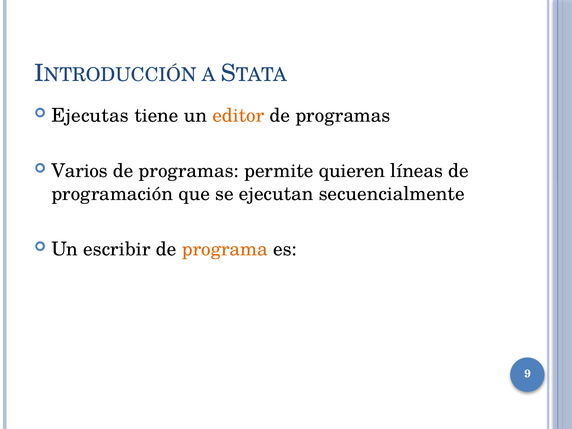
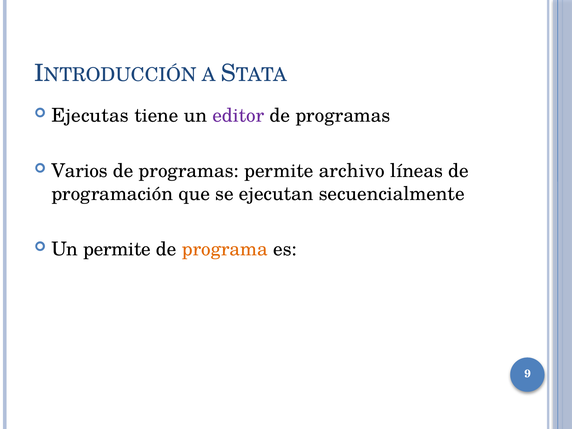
editor colour: orange -> purple (238, 116)
quieren: quieren -> archivo (352, 171)
Un escribir: escribir -> permite (117, 249)
